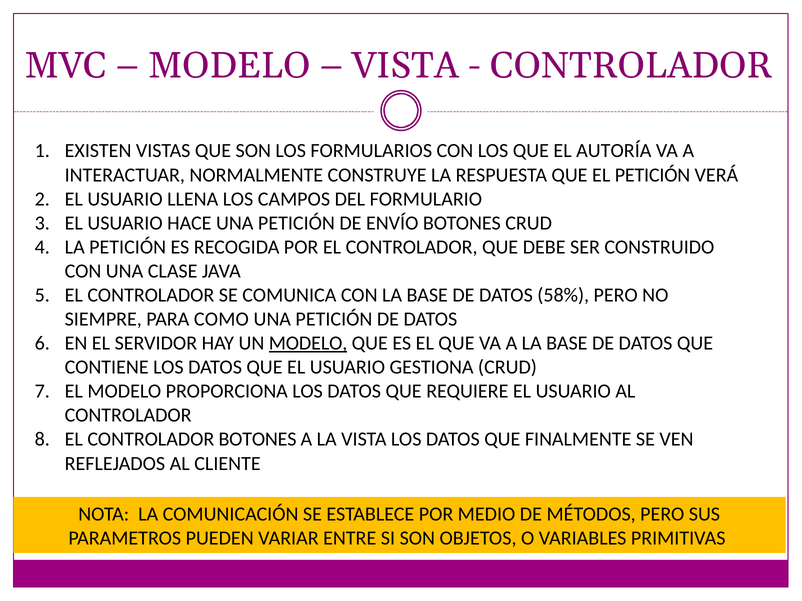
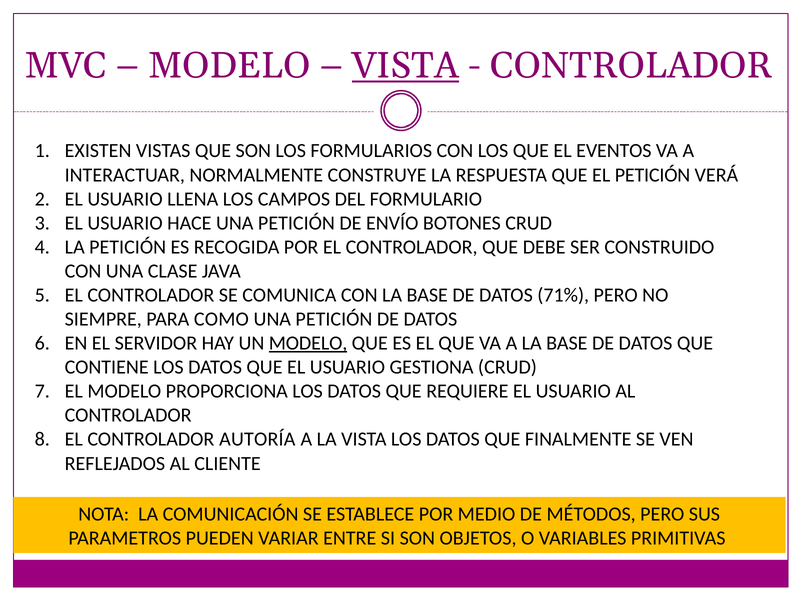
VISTA underline: none -> present (405, 66)
AUTORÍA: AUTORÍA -> EVENTOS (614, 151)
58%: 58% -> 71% (563, 295)
CONTROLADOR BOTONES: BOTONES -> AUTORÍA (257, 440)
